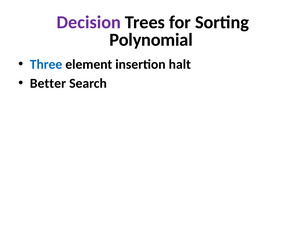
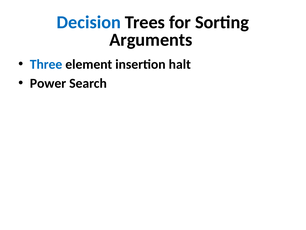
Decision colour: purple -> blue (89, 22)
Polynomial: Polynomial -> Arguments (151, 40)
Better: Better -> Power (48, 83)
